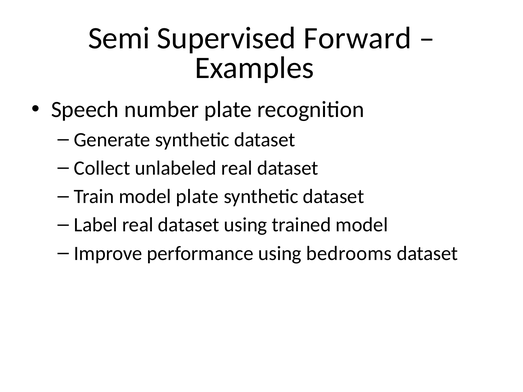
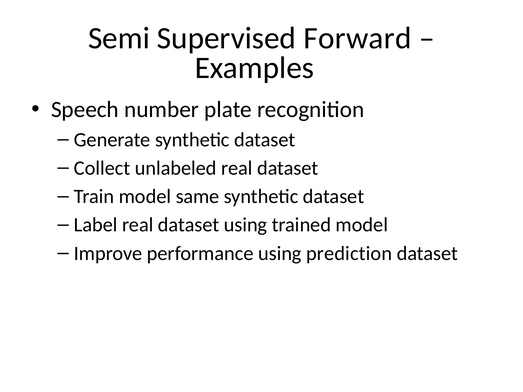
model plate: plate -> same (198, 197)
bedrooms: bedrooms -> prediction (349, 253)
